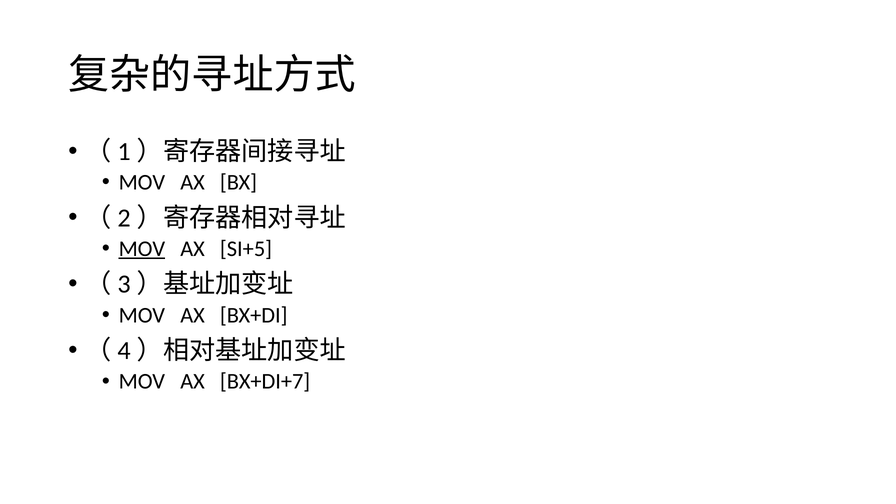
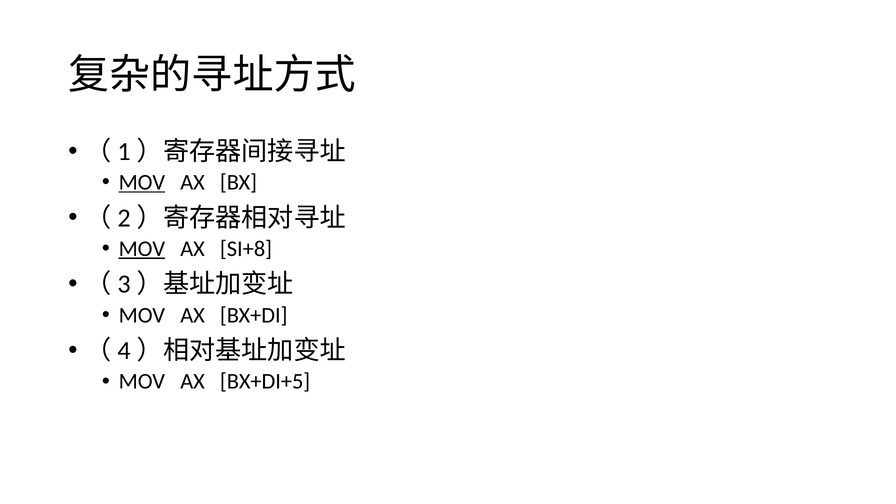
MOV underline: none -> present (142, 182)
SI+5: SI+5 -> SI+8 (246, 249)
BX+DI+7: BX+DI+7 -> BX+DI+5 (265, 382)
